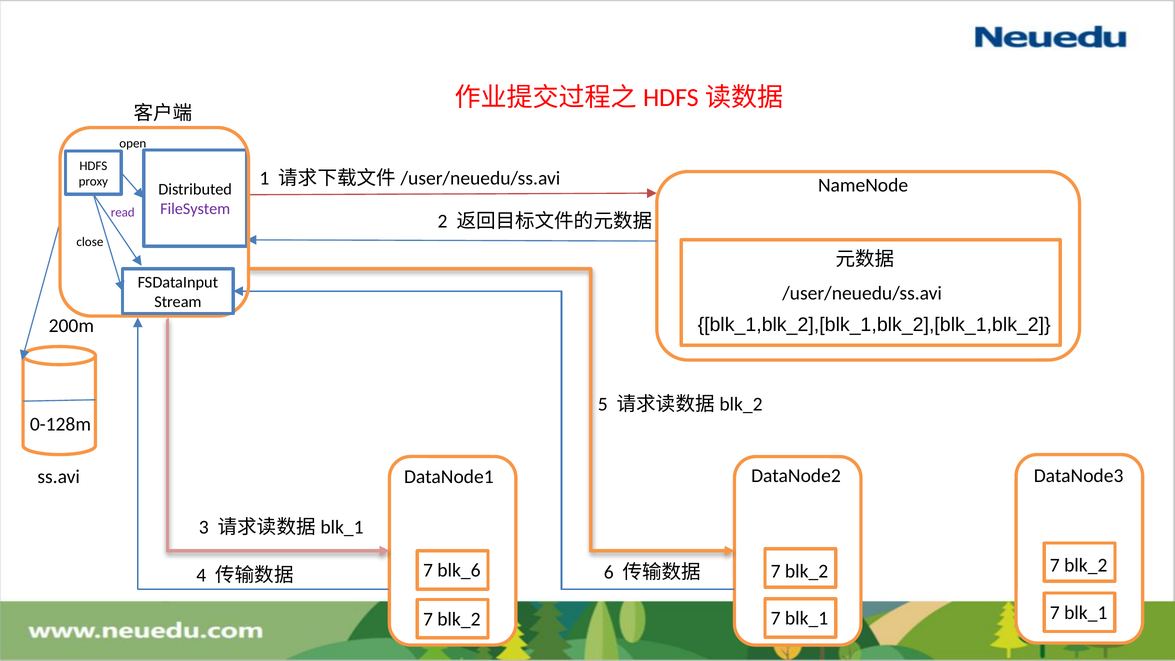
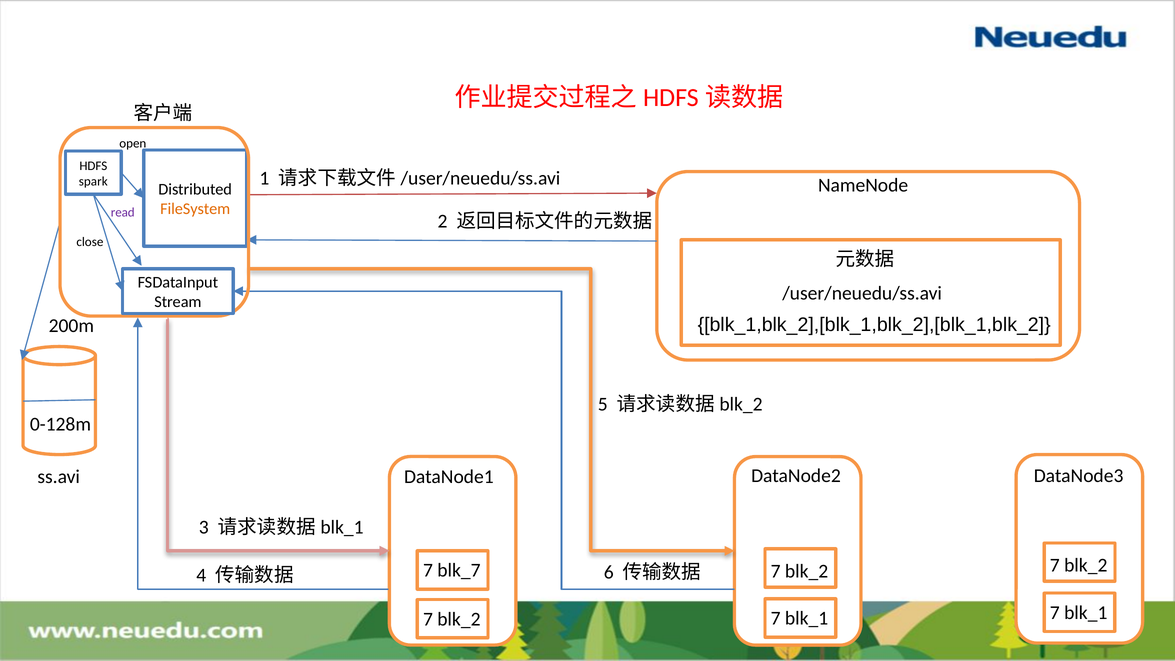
proxy: proxy -> spark (93, 181)
FileSystem colour: purple -> orange (195, 209)
blk_6: blk_6 -> blk_7 (459, 570)
